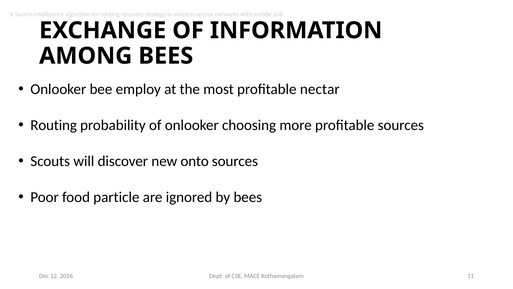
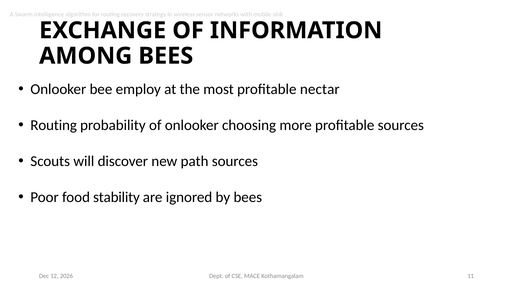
onto: onto -> path (195, 161)
particle: particle -> stability (116, 197)
